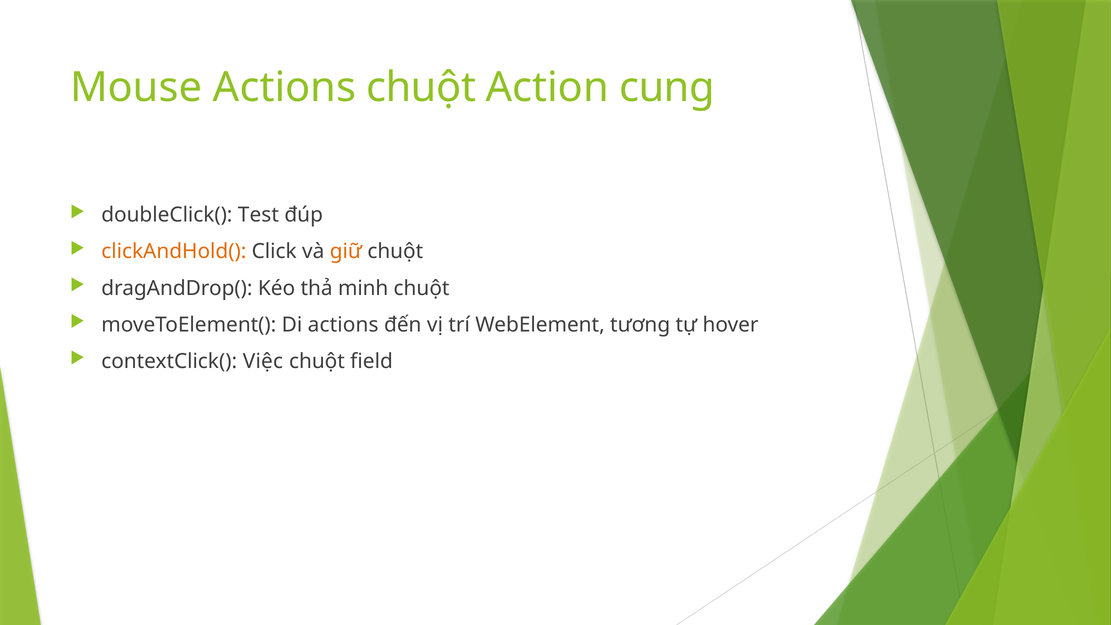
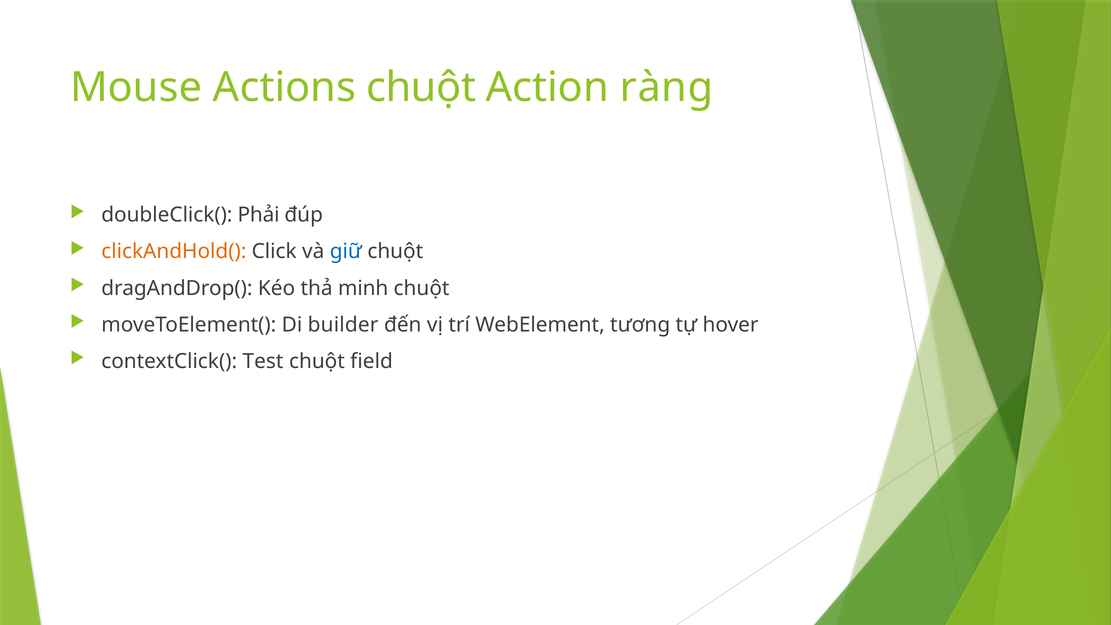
cung: cung -> ràng (667, 88)
Test: Test -> Phải (259, 215)
giữ colour: orange -> blue (346, 252)
Di actions: actions -> builder (343, 325)
Việc: Việc -> Test (263, 361)
